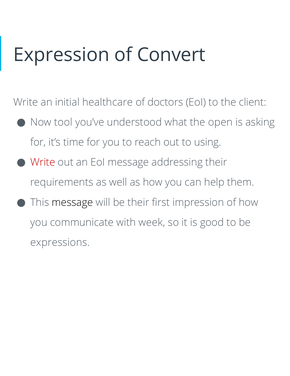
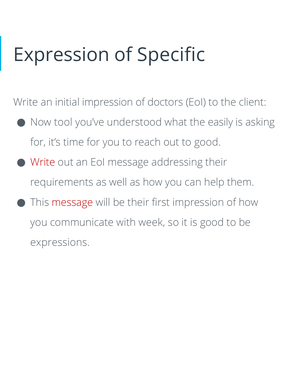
Convert: Convert -> Specific (171, 55)
initial healthcare: healthcare -> impression (108, 102)
open: open -> easily (220, 122)
to using: using -> good (208, 142)
message colour: black -> red (72, 202)
